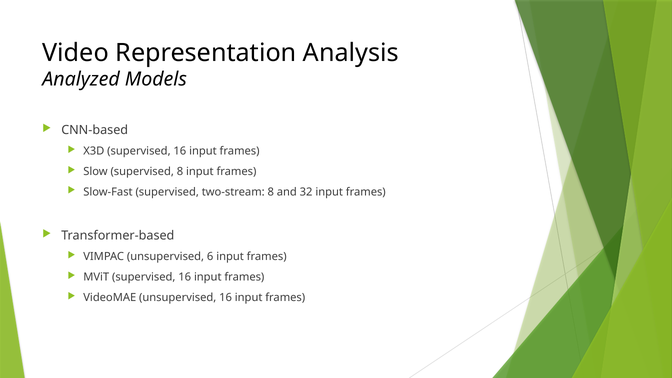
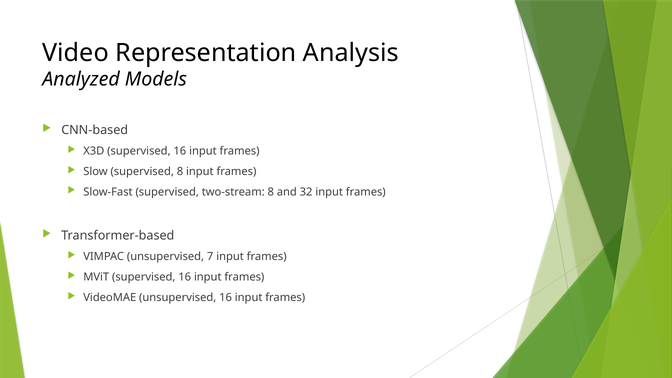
6: 6 -> 7 (210, 257)
